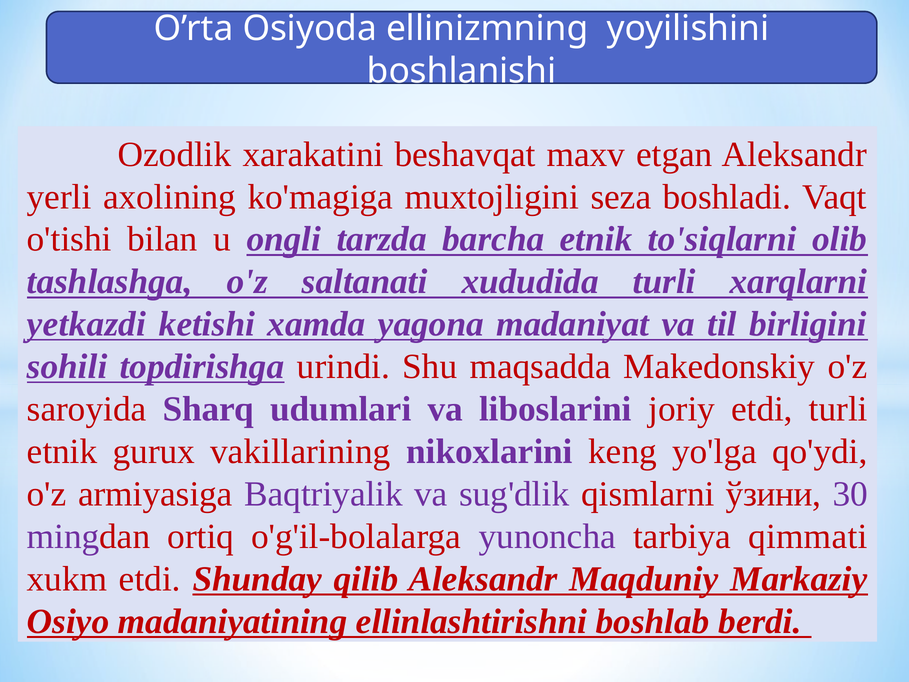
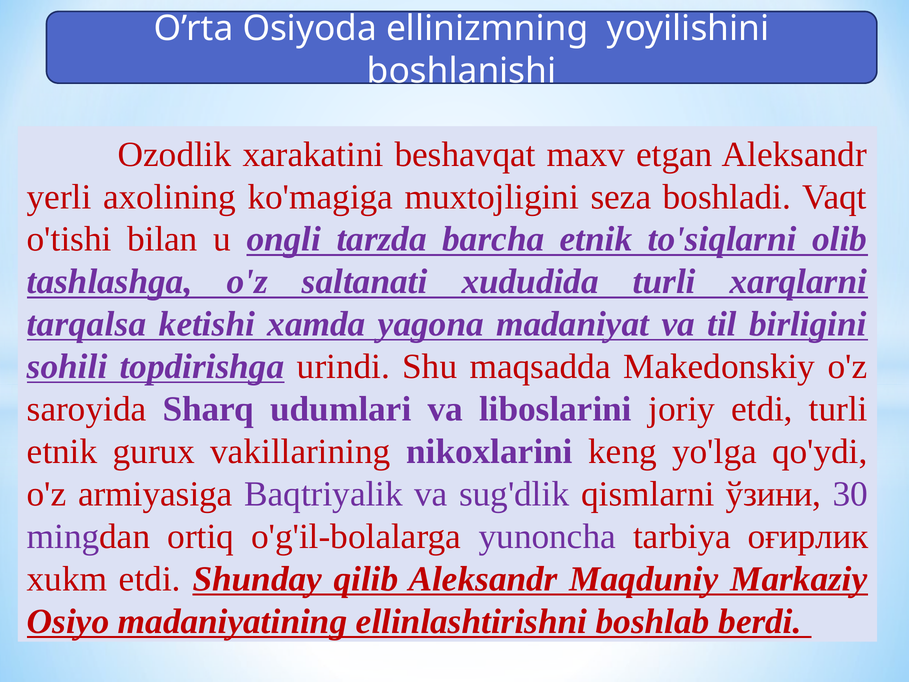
yetkazdi: yetkazdi -> tarqalsa (87, 324)
qimmati: qimmati -> оғирлик (808, 536)
